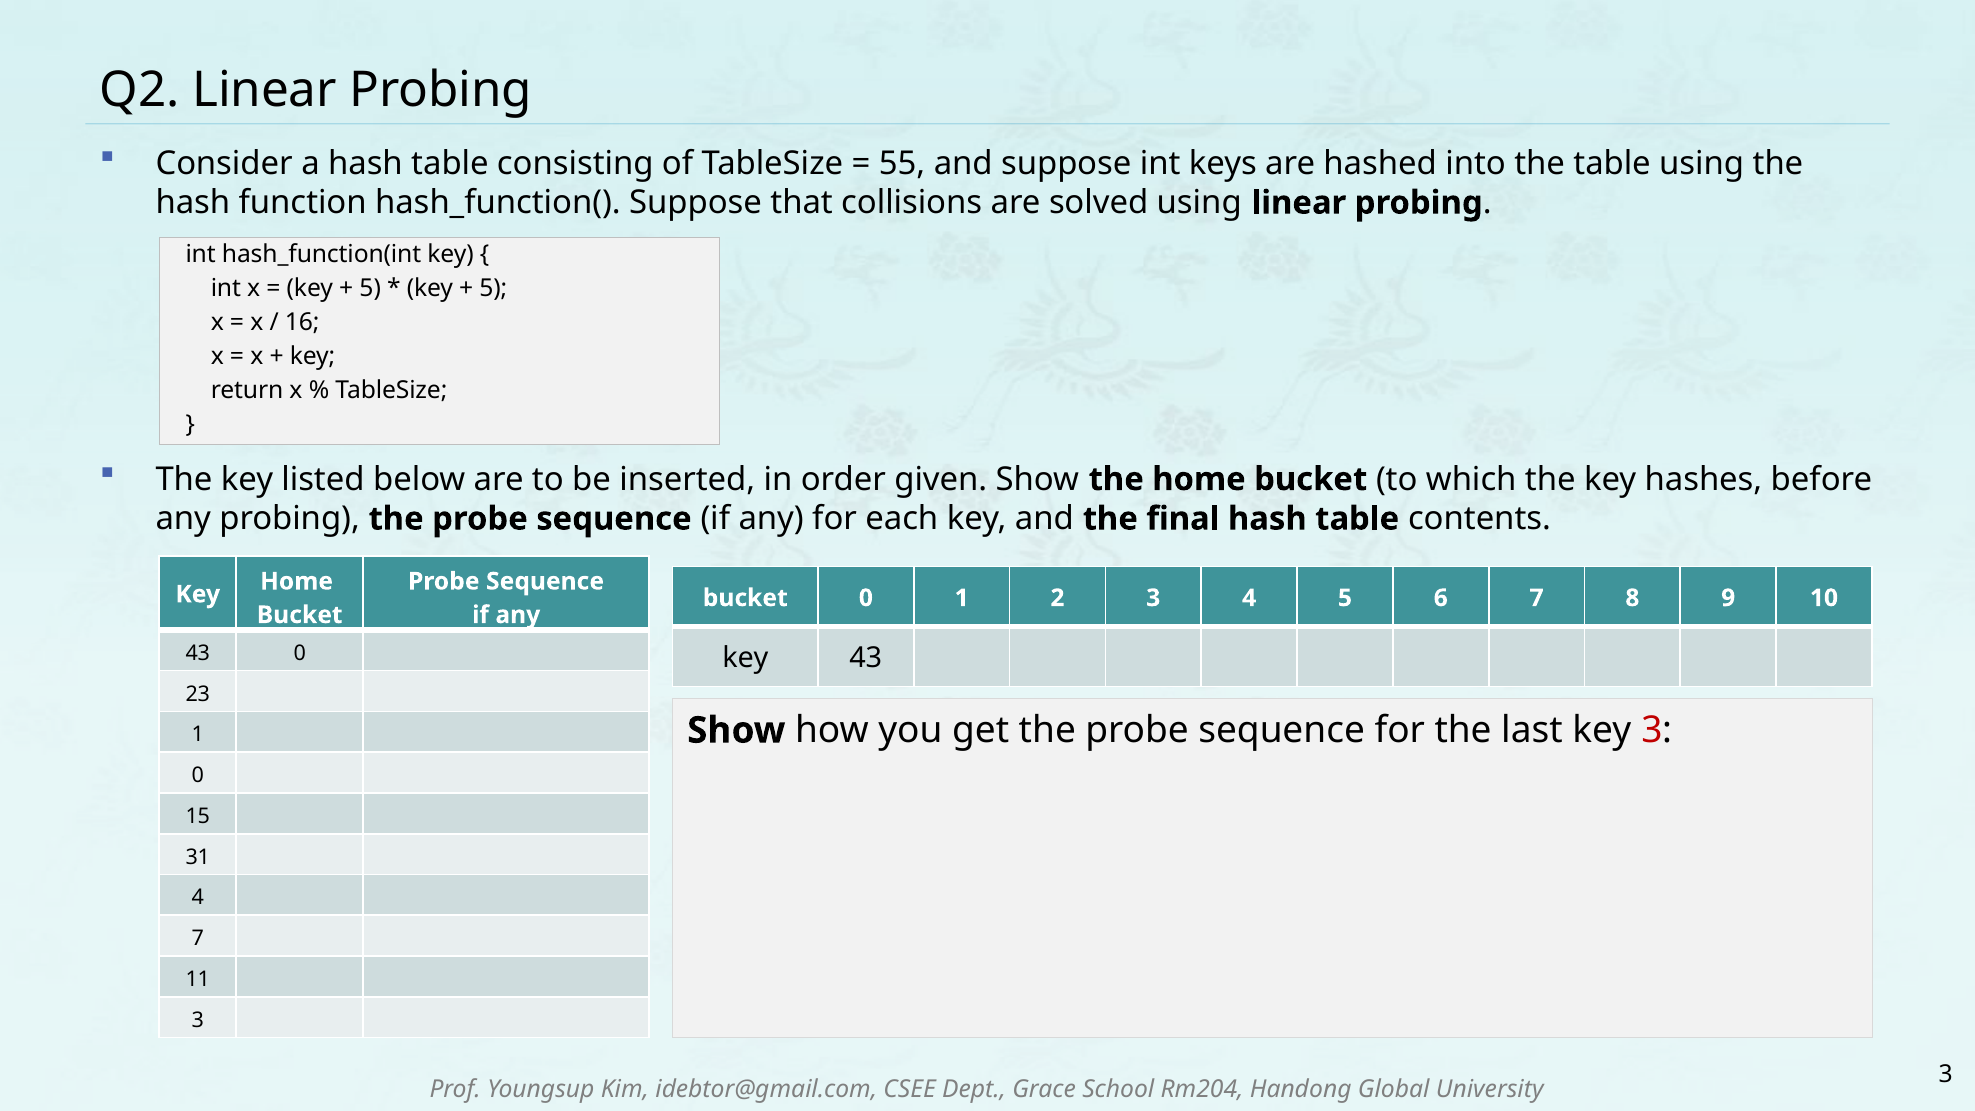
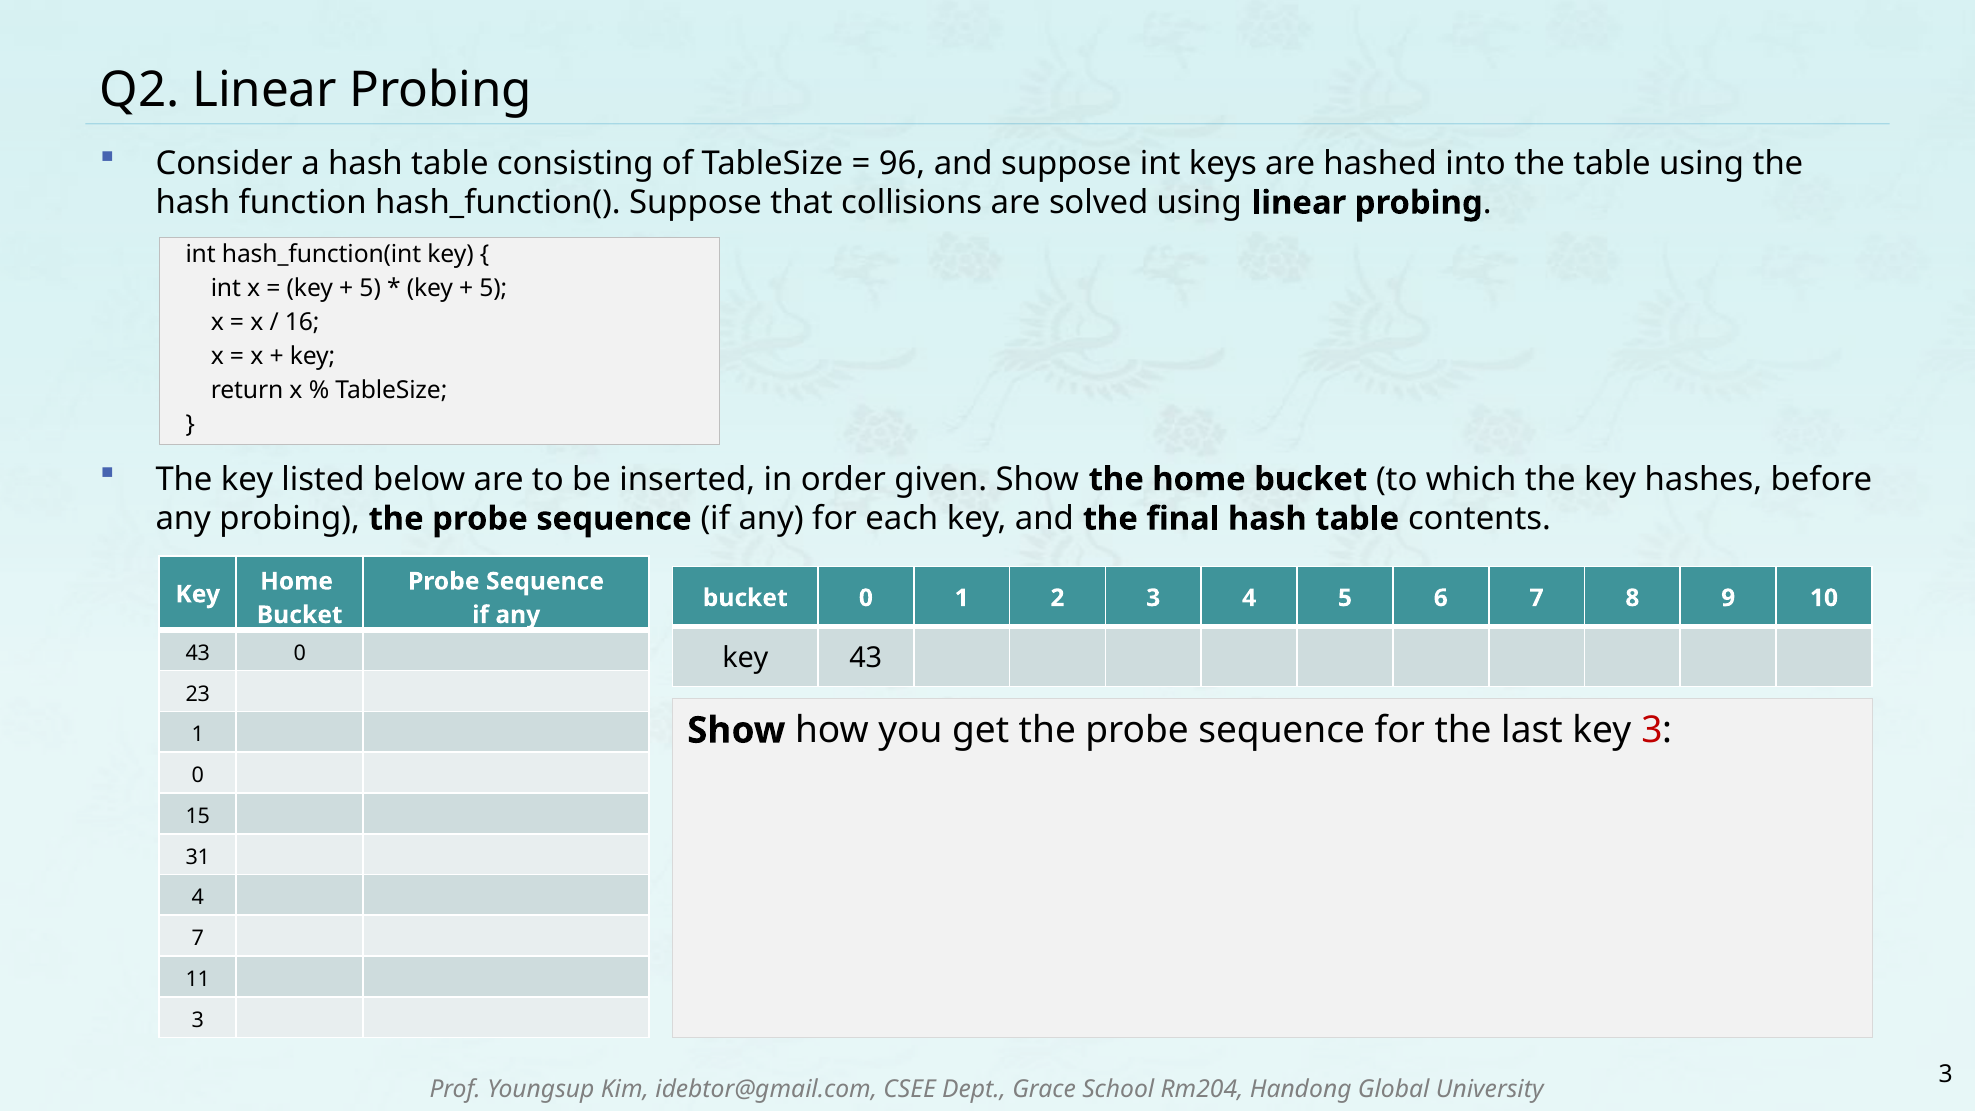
55: 55 -> 96 (902, 163)
